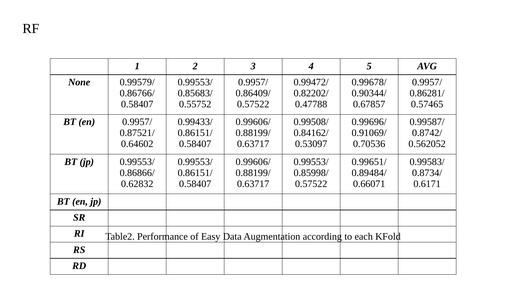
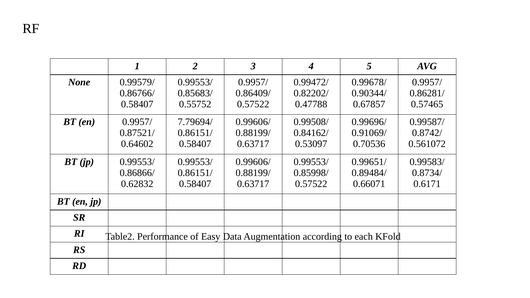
0.99433/: 0.99433/ -> 7.79694/ (195, 122)
0.562052: 0.562052 -> 0.561072 (427, 144)
